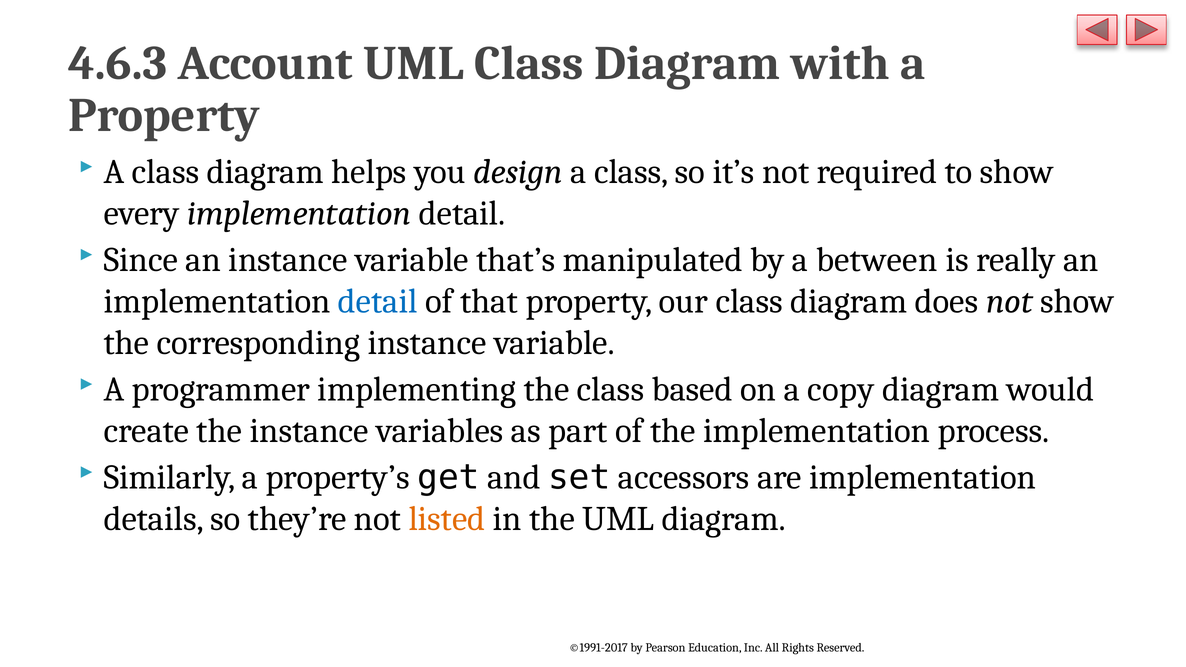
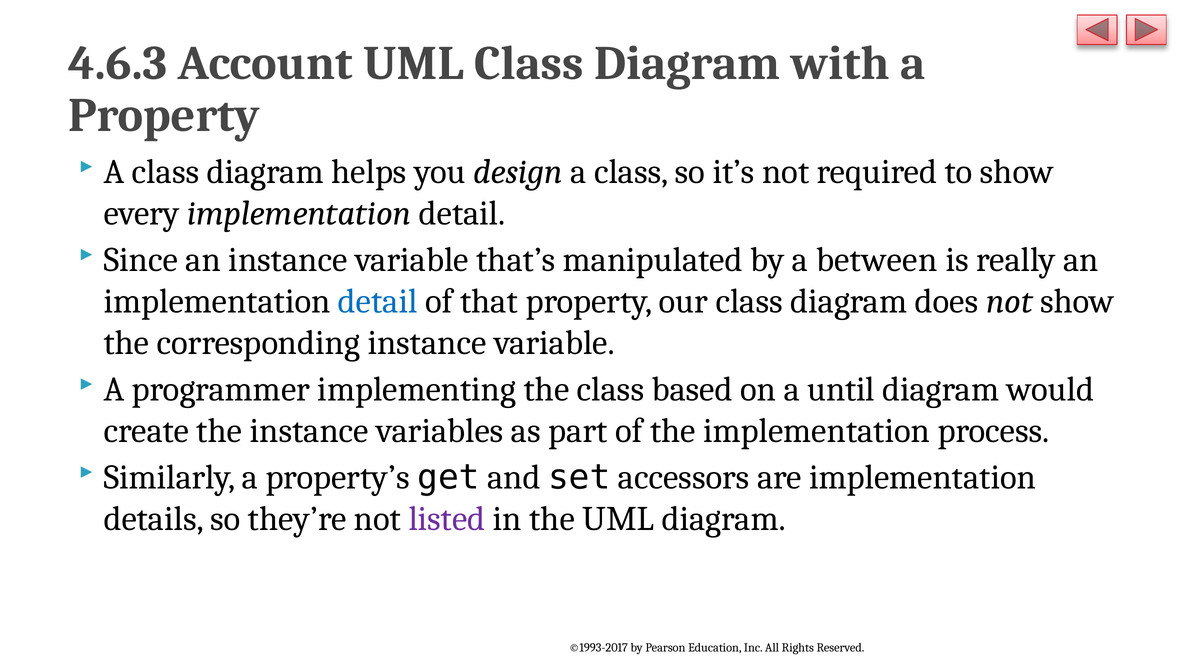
copy: copy -> until (841, 389)
listed colour: orange -> purple (447, 519)
©1991-2017: ©1991-2017 -> ©1993-2017 (598, 648)
